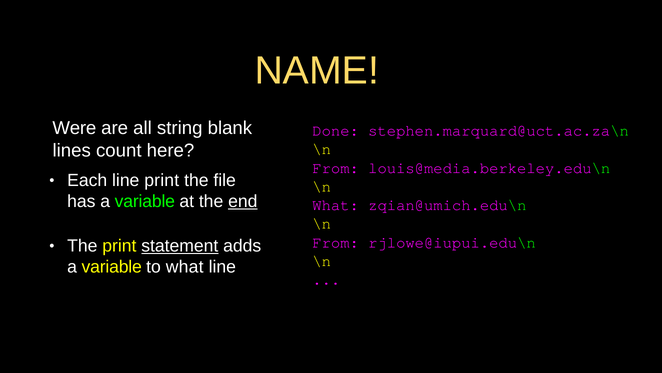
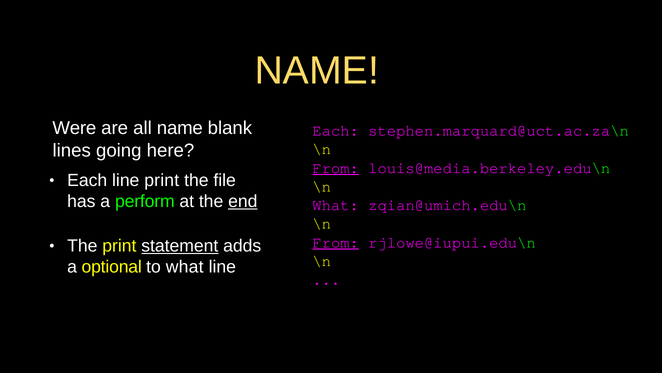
all string: string -> name (180, 128)
Done: Done -> Each (336, 130)
count: count -> going (119, 150)
From underline: none -> present (336, 168)
has a variable: variable -> perform (145, 201)
From underline: none -> present (336, 242)
variable: variable -> optional (112, 267)
